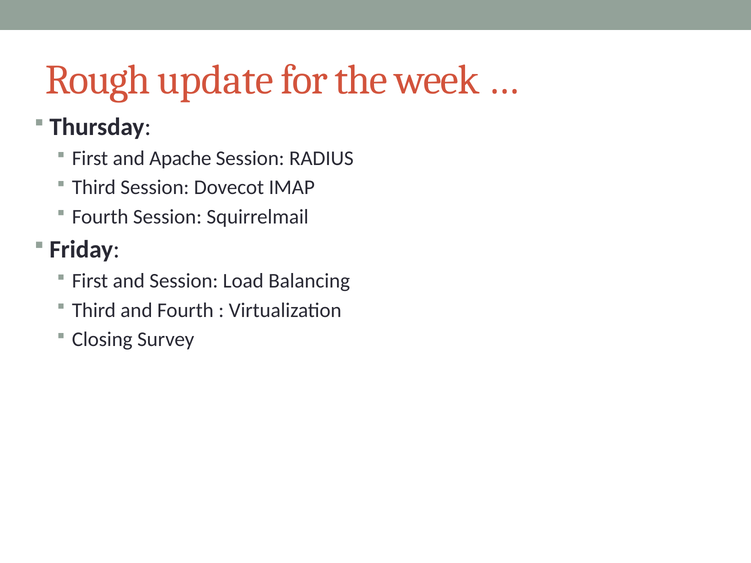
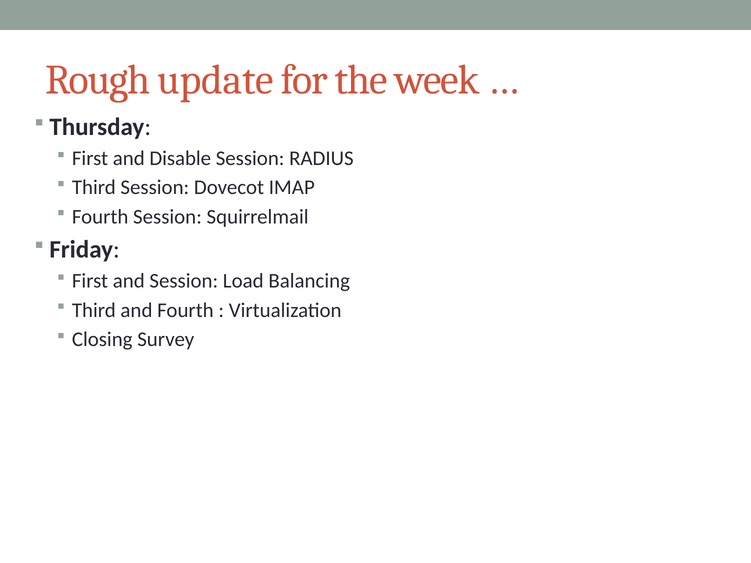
Apache: Apache -> Disable (180, 158)
